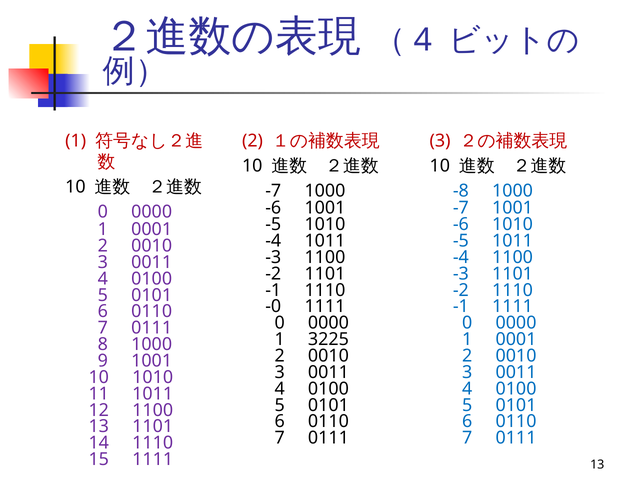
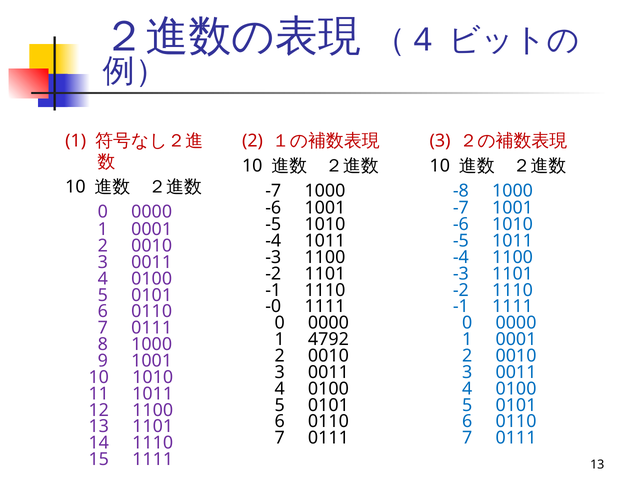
3225: 3225 -> 4792 (328, 340)
